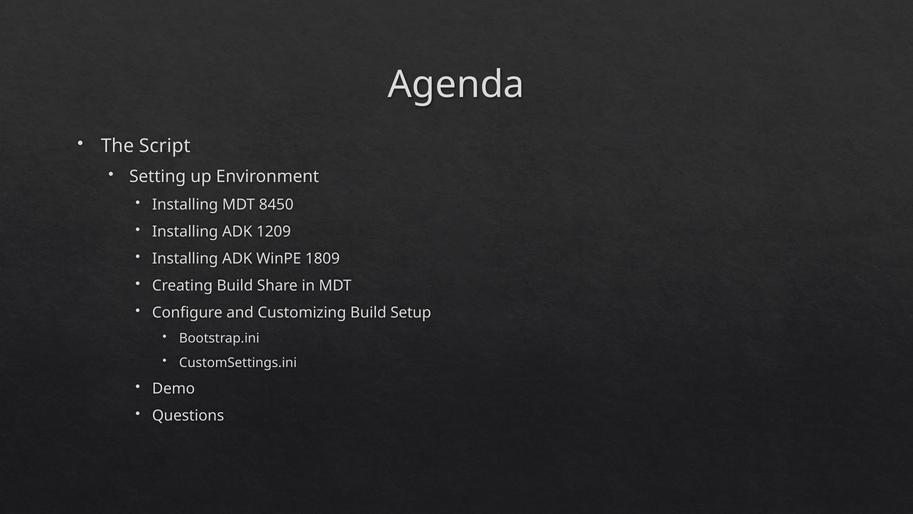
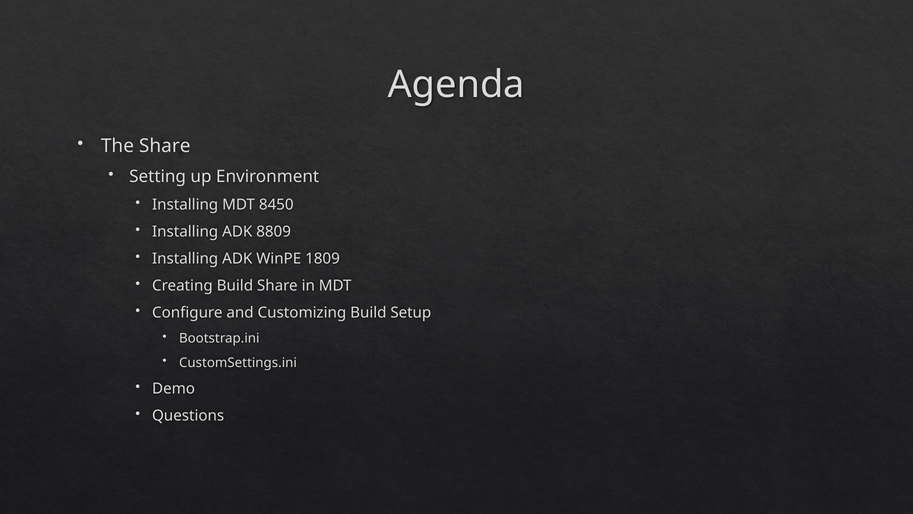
The Script: Script -> Share (165, 146)
1209: 1209 -> 8809 (274, 232)
